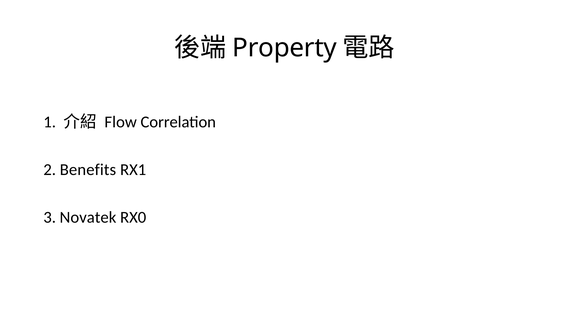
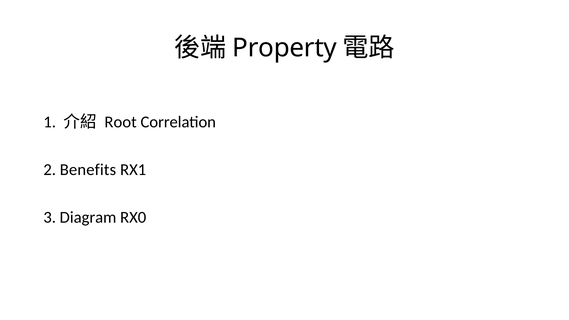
Flow: Flow -> Root (121, 122)
Novatek: Novatek -> Diagram (88, 217)
